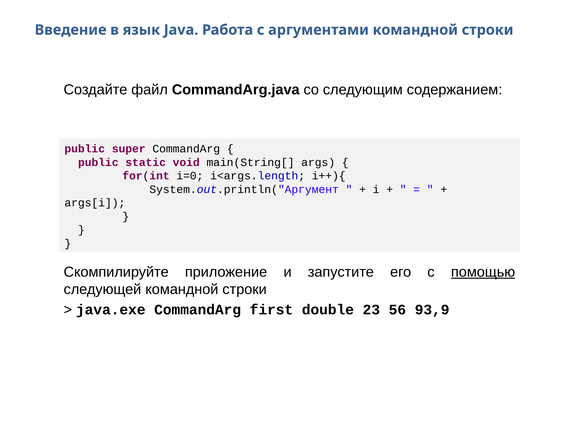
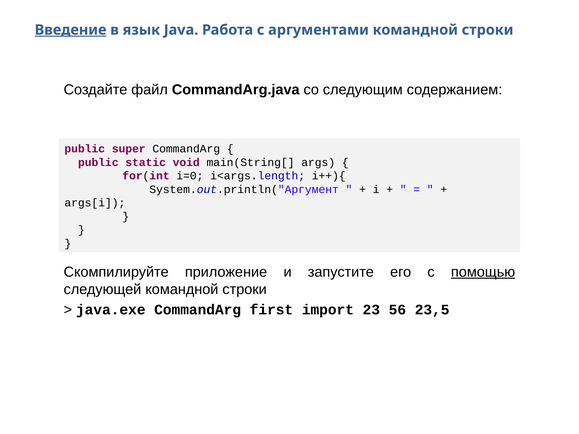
Введение underline: none -> present (71, 30)
double: double -> import (328, 310)
93,9: 93,9 -> 23,5 (432, 310)
